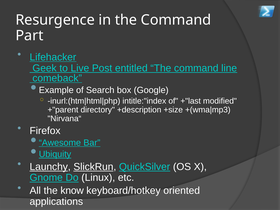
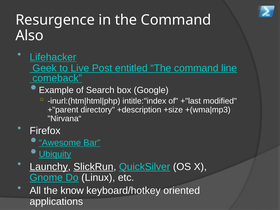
Part: Part -> Also (30, 36)
